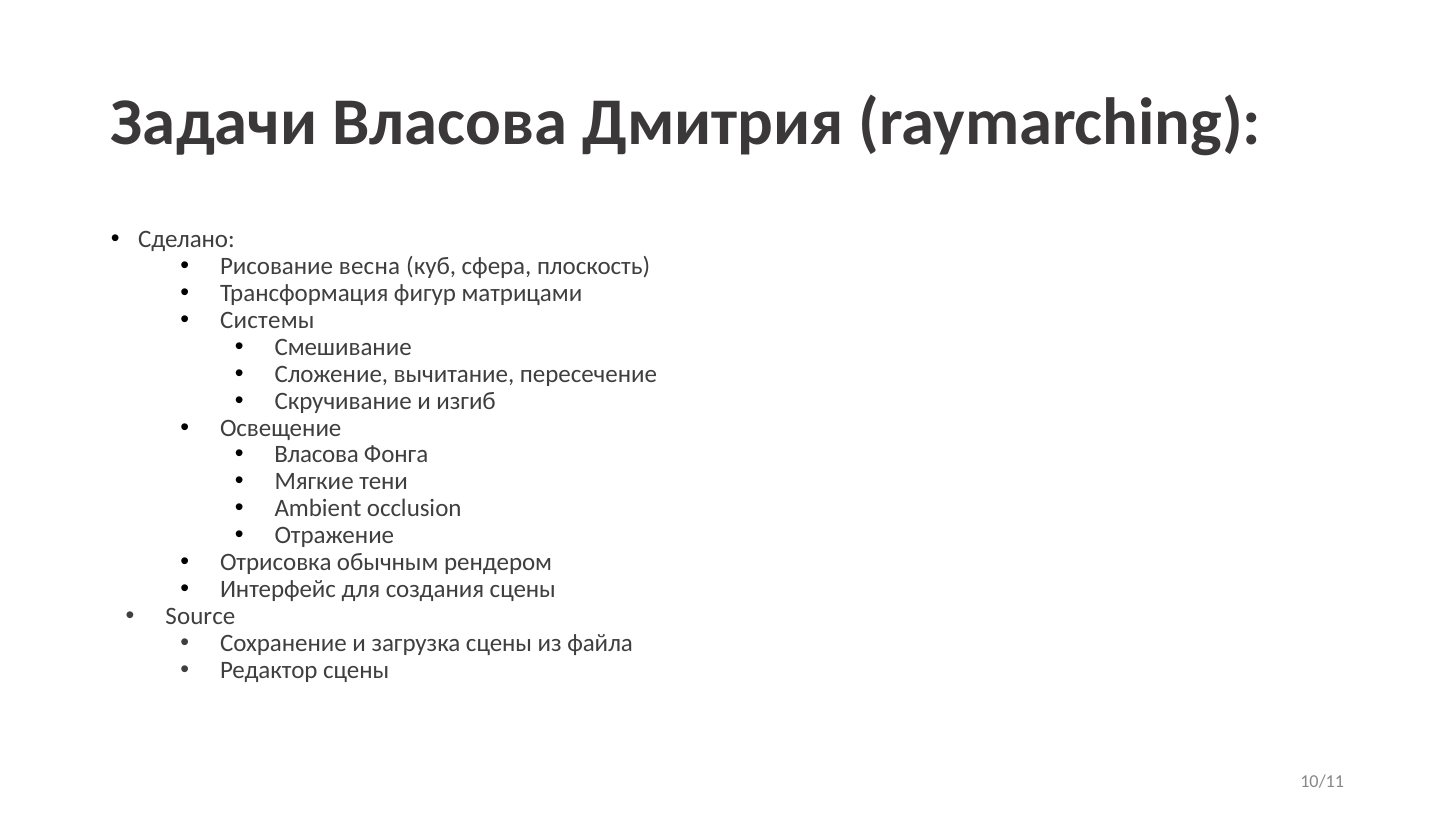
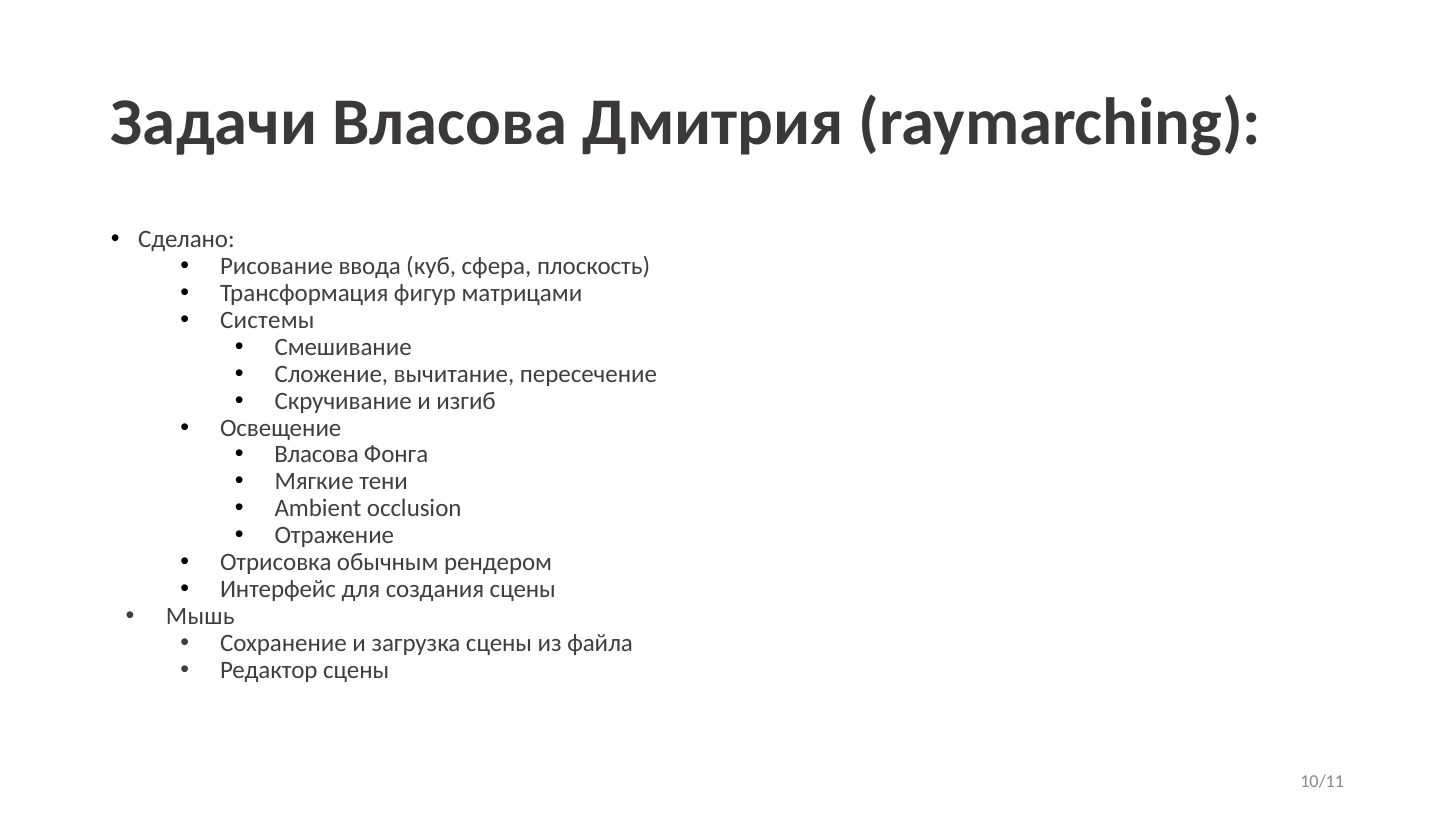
весна: весна -> ввода (370, 266)
Source: Source -> Мышь (200, 616)
